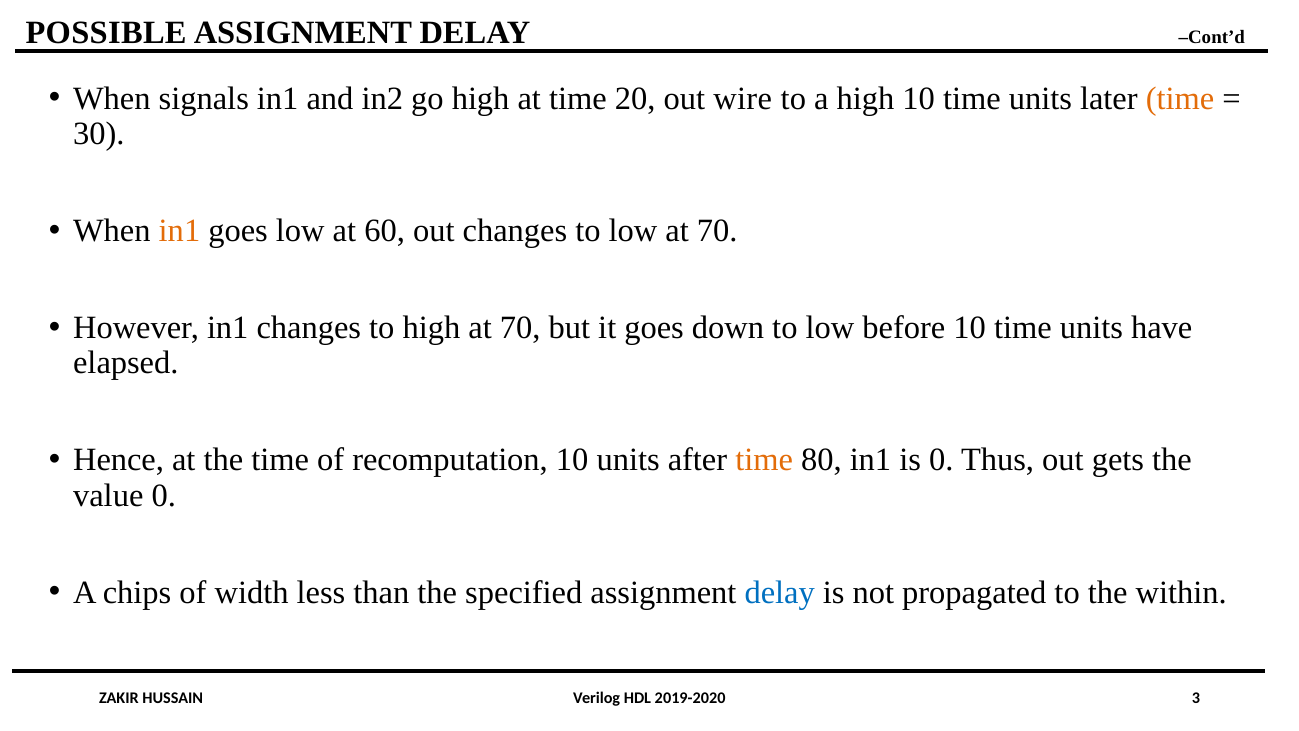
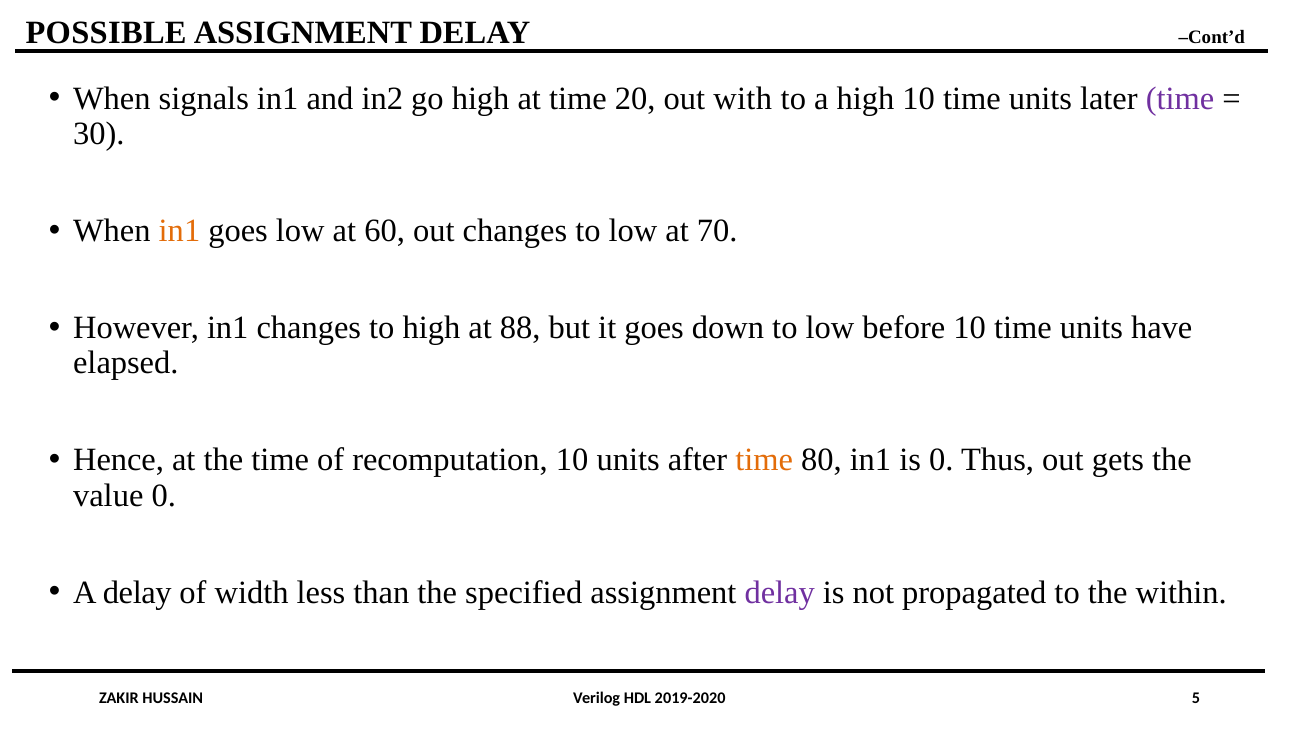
wire: wire -> with (743, 98)
time colour: orange -> purple (1180, 98)
high at 70: 70 -> 88 (520, 328)
A chips: chips -> delay (137, 592)
delay colour: blue -> purple (780, 592)
3: 3 -> 5 (1196, 698)
